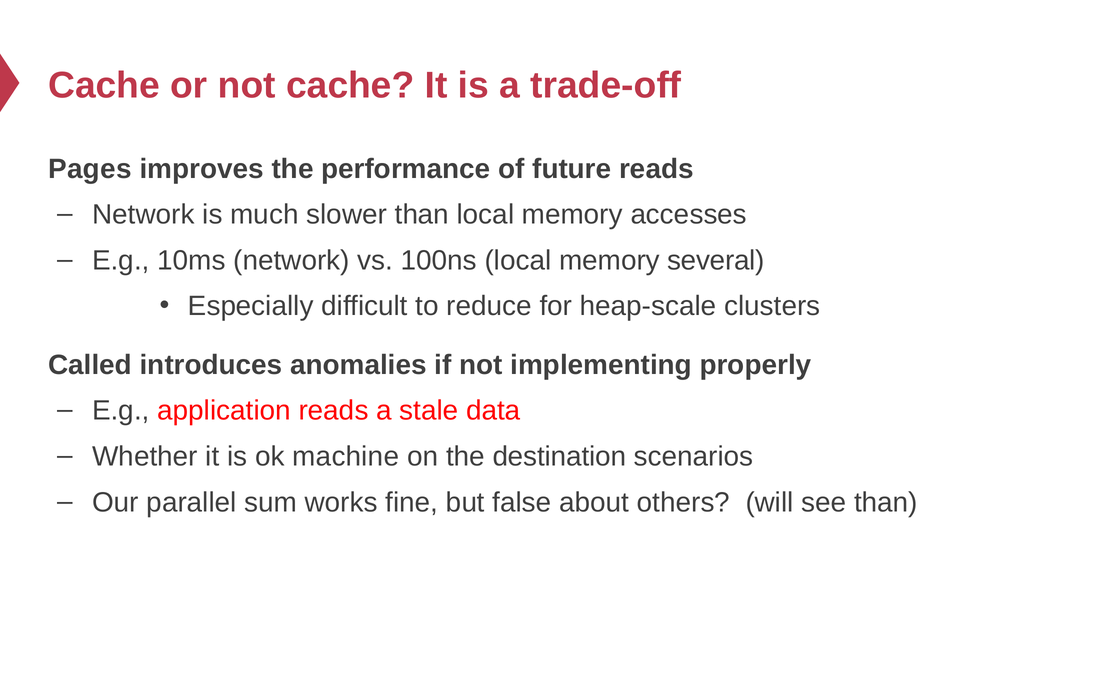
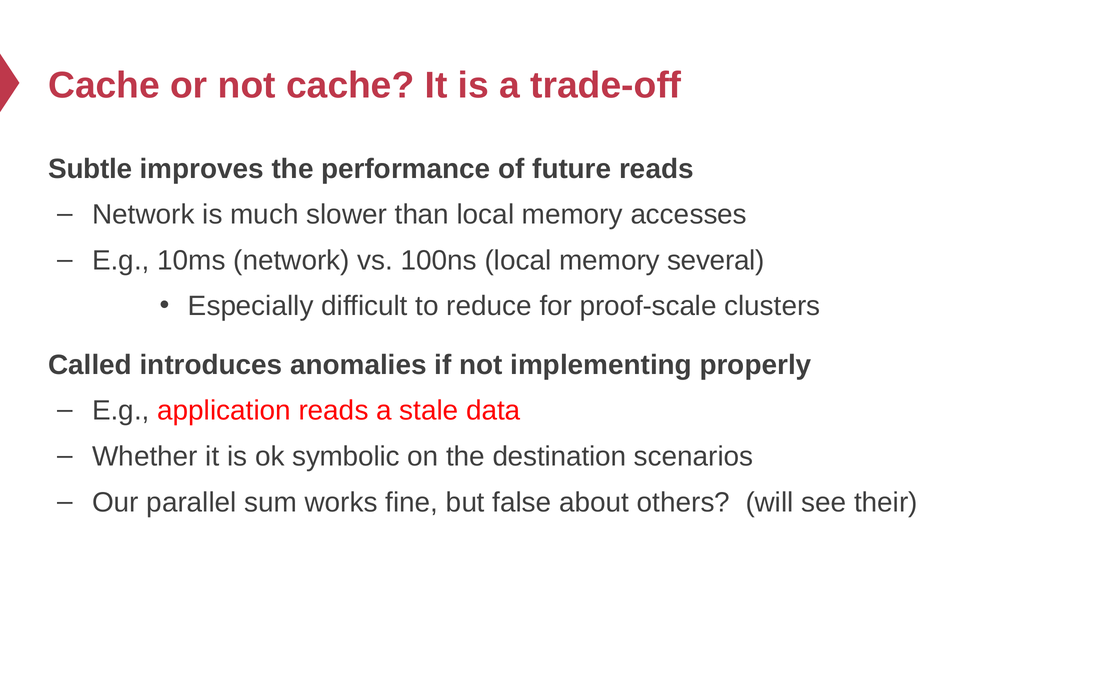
Pages: Pages -> Subtle (90, 169)
heap-scale: heap-scale -> proof-scale (648, 307)
machine: machine -> symbolic (346, 457)
see than: than -> their (886, 503)
